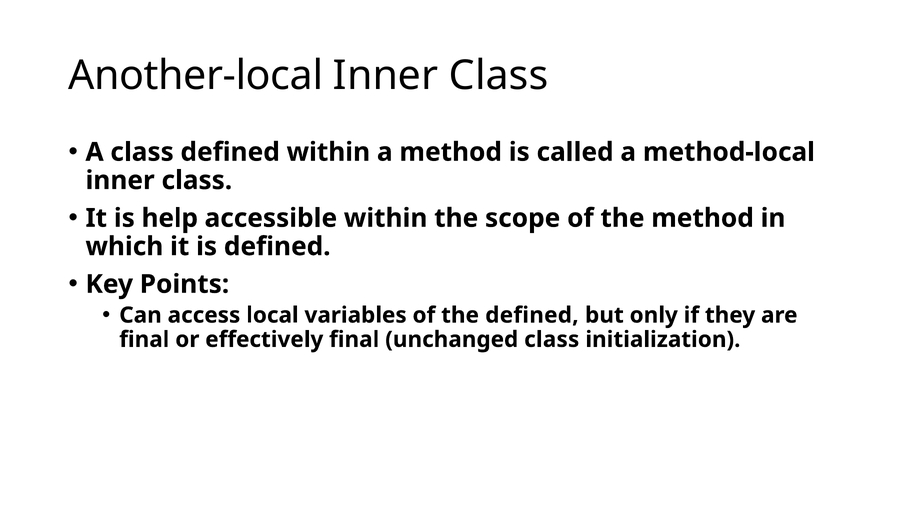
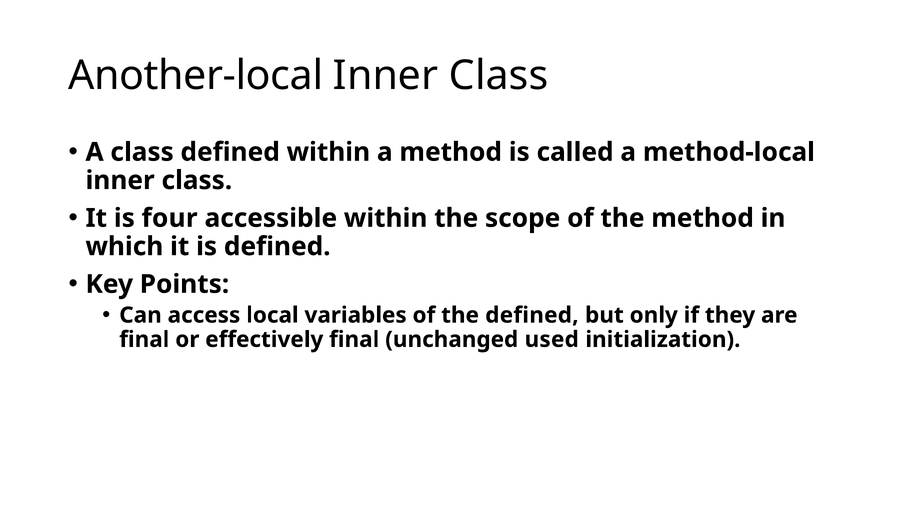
help: help -> four (170, 218)
unchanged class: class -> used (552, 340)
